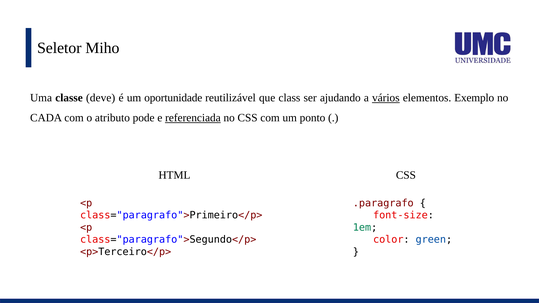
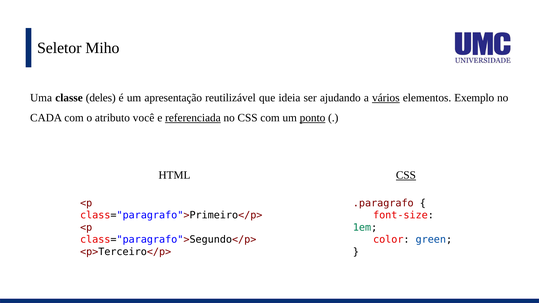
deve: deve -> deles (101, 98)
oportunidade: oportunidade -> apresentação (173, 98)
class: class -> ideia (289, 98)
pode: pode -> você (144, 118)
ponto underline: none -> present (313, 118)
CSS underline: none -> present (406, 175)
